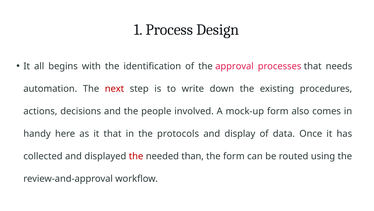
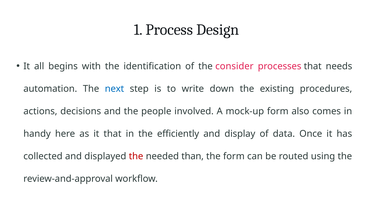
approval: approval -> consider (234, 66)
next colour: red -> blue (114, 88)
protocols: protocols -> efficiently (178, 133)
